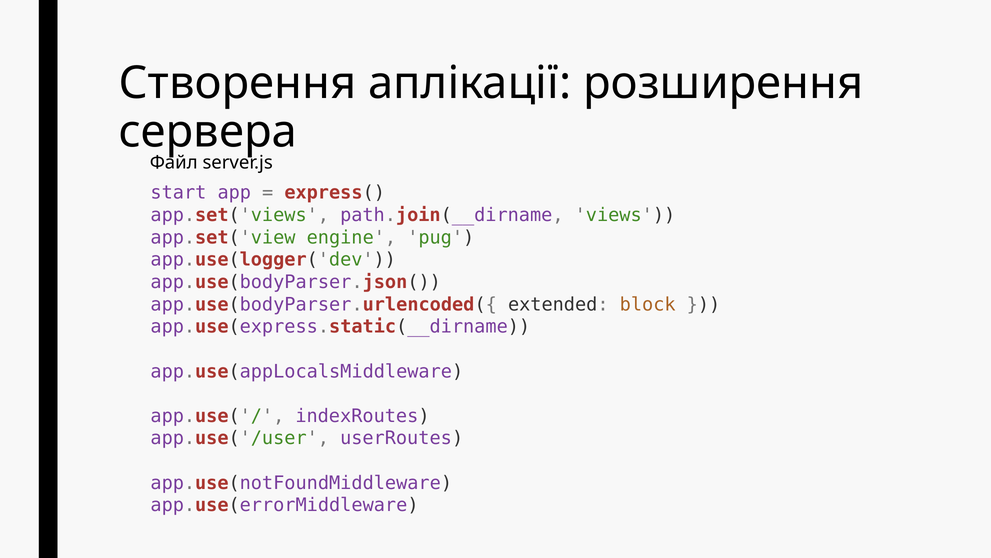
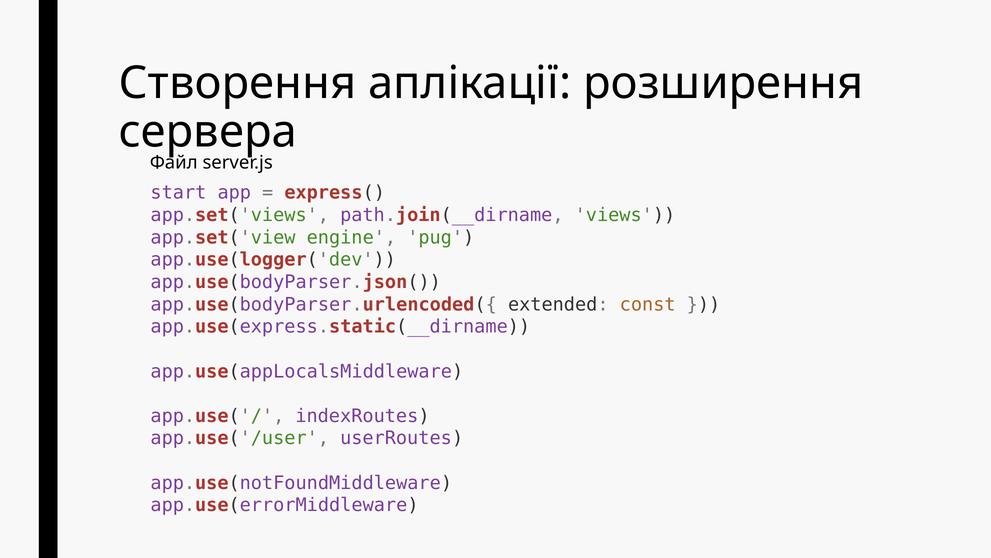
block: block -> const (648, 304)
